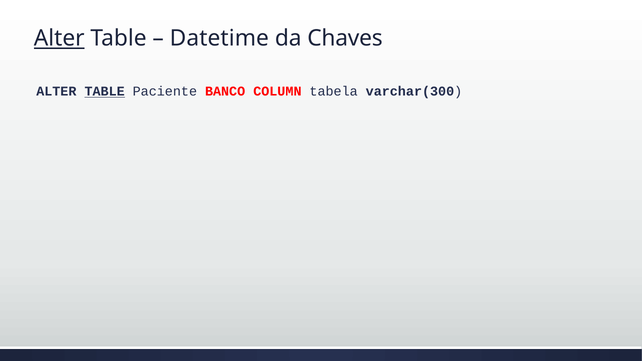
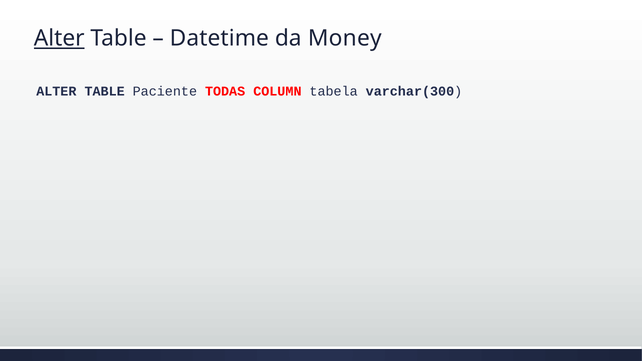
Chaves: Chaves -> Money (345, 38)
TABLE underline: present -> none (105, 92)
BANCO: BANCO -> TODAS (225, 92)
